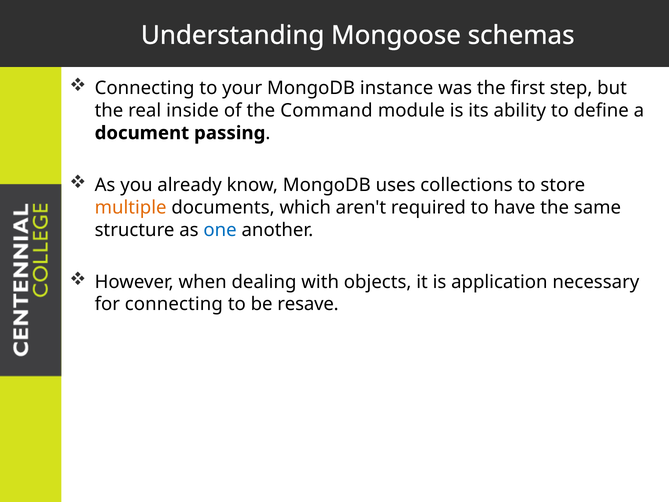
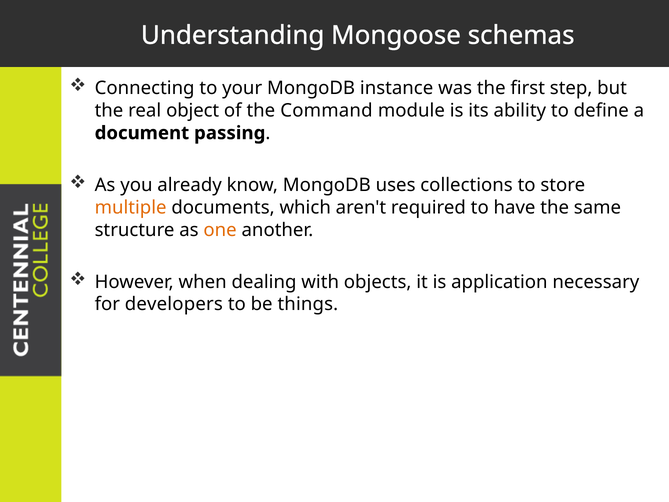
inside: inside -> object (193, 111)
one colour: blue -> orange (220, 230)
for connecting: connecting -> developers (174, 304)
resave: resave -> things (308, 304)
